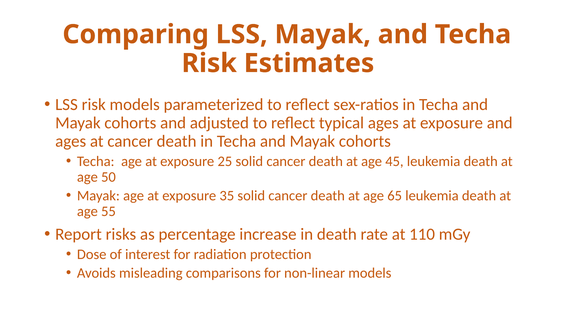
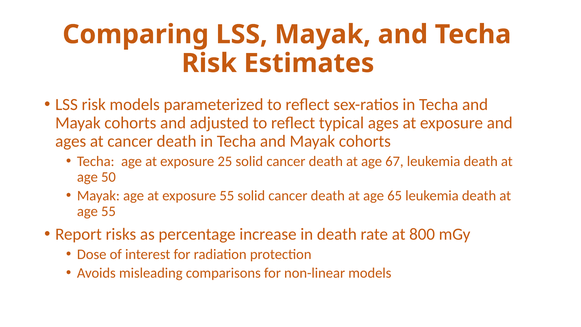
45: 45 -> 67 (394, 161)
exposure 35: 35 -> 55 (227, 196)
110: 110 -> 800 (422, 234)
